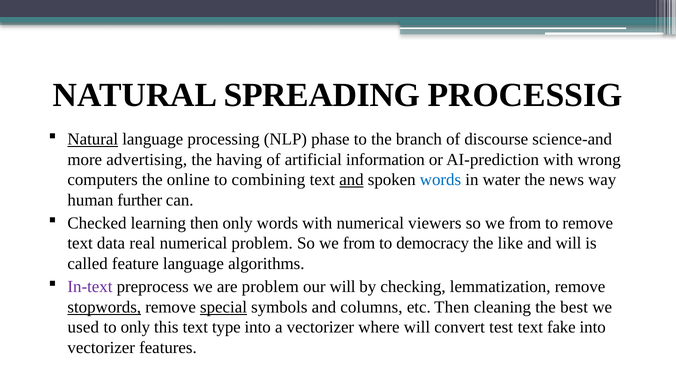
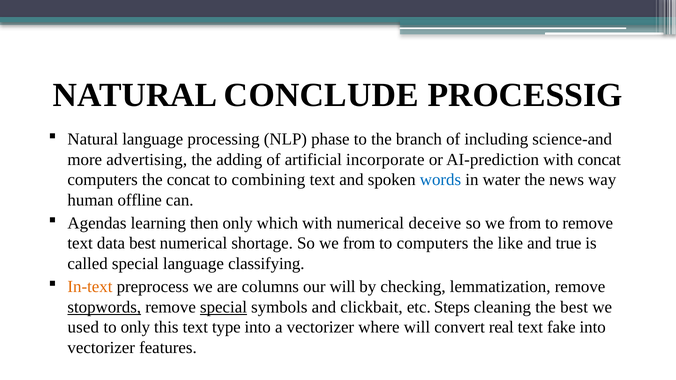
SPREADING: SPREADING -> CONCLUDE (321, 95)
Natural underline: present -> none (93, 139)
discourse: discourse -> including (496, 139)
having: having -> adding (239, 160)
information: information -> incorporate (385, 160)
with wrong: wrong -> concat (599, 160)
the online: online -> concat (188, 180)
and underline: present -> none (351, 180)
further: further -> offline (140, 200)
Checked: Checked -> Agendas (97, 223)
only words: words -> which (277, 223)
viewers: viewers -> deceive (435, 223)
data real: real -> best (143, 244)
numerical problem: problem -> shortage (262, 244)
to democracy: democracy -> computers (433, 244)
and will: will -> true (569, 244)
called feature: feature -> special (135, 264)
algorithms: algorithms -> classifying (266, 264)
In-text colour: purple -> orange (90, 287)
are problem: problem -> columns (270, 287)
columns: columns -> clickbait (371, 307)
etc Then: Then -> Steps (452, 307)
test: test -> real (501, 328)
